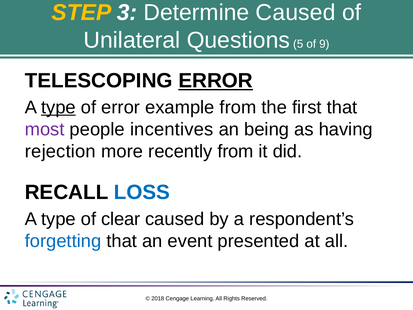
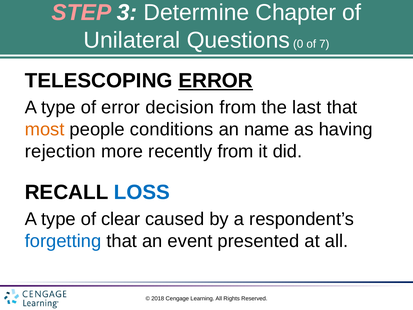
STEP colour: yellow -> pink (81, 13)
Determine Caused: Caused -> Chapter (296, 13)
5: 5 -> 0 (298, 44)
9: 9 -> 7 (324, 44)
type underline: present -> none (58, 107)
example: example -> decision (180, 107)
first: first -> last (307, 107)
most colour: purple -> orange (45, 129)
incentives: incentives -> conditions (172, 129)
being: being -> name (267, 129)
